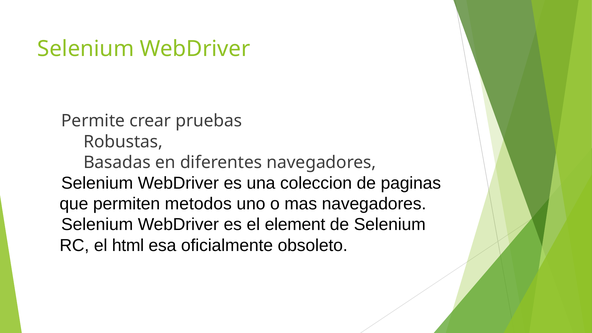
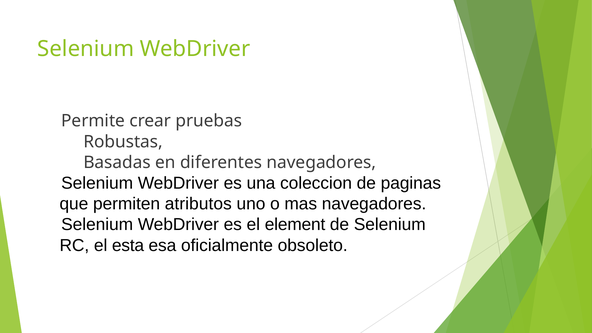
metodos: metodos -> atributos (198, 204)
html: html -> esta (128, 245)
